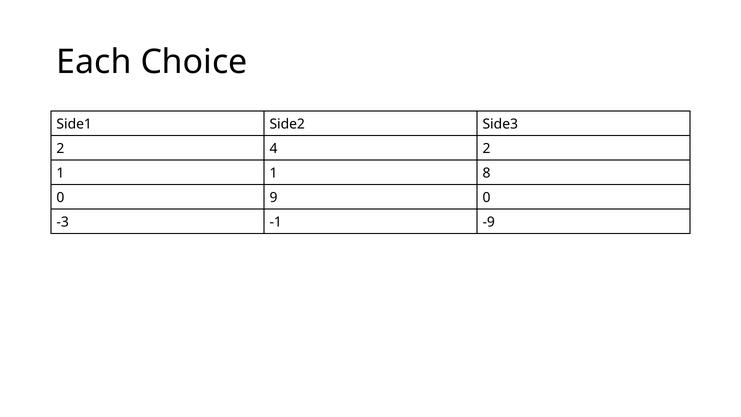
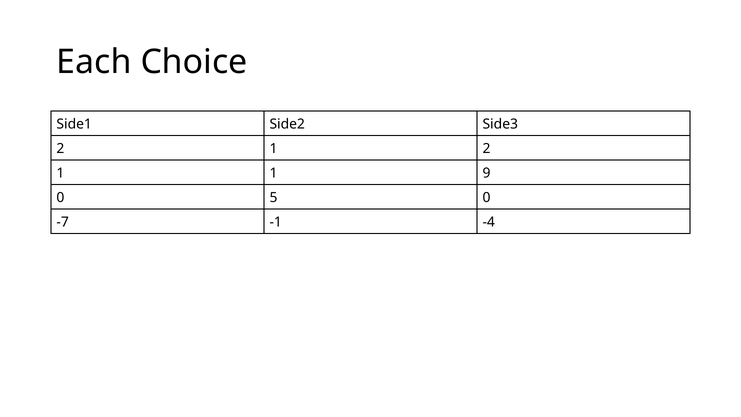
4: 4 -> 1 (273, 148)
8: 8 -> 9 (487, 173)
9: 9 -> 5 (273, 197)
-3: -3 -> -7 (63, 222)
-9: -9 -> -4 (489, 222)
